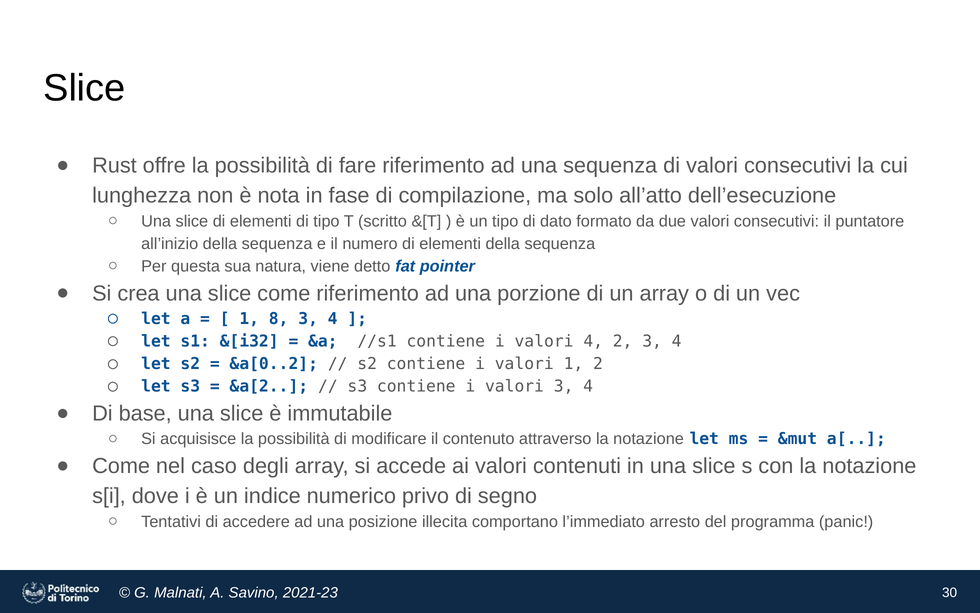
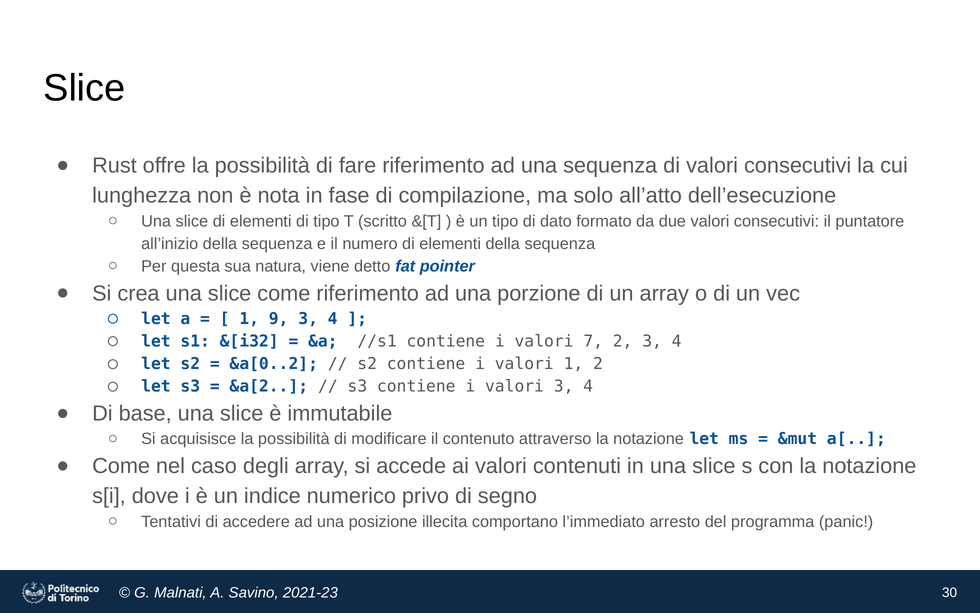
8: 8 -> 9 (279, 319)
valori 4: 4 -> 7 (593, 341)
